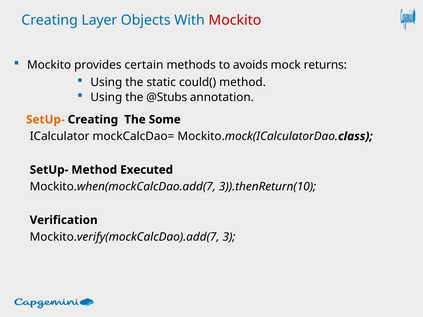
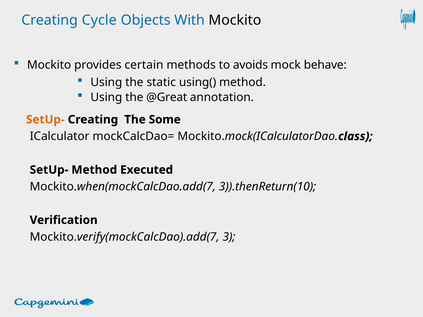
Layer: Layer -> Cycle (99, 20)
Mockito colour: red -> black (235, 20)
returns: returns -> behave (325, 65)
could(: could( -> using( (198, 83)
@Stubs: @Stubs -> @Great (167, 97)
